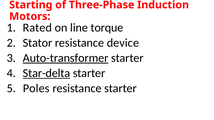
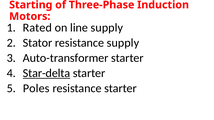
line torque: torque -> supply (107, 28)
resistance device: device -> supply (123, 43)
Auto-transformer underline: present -> none (66, 58)
